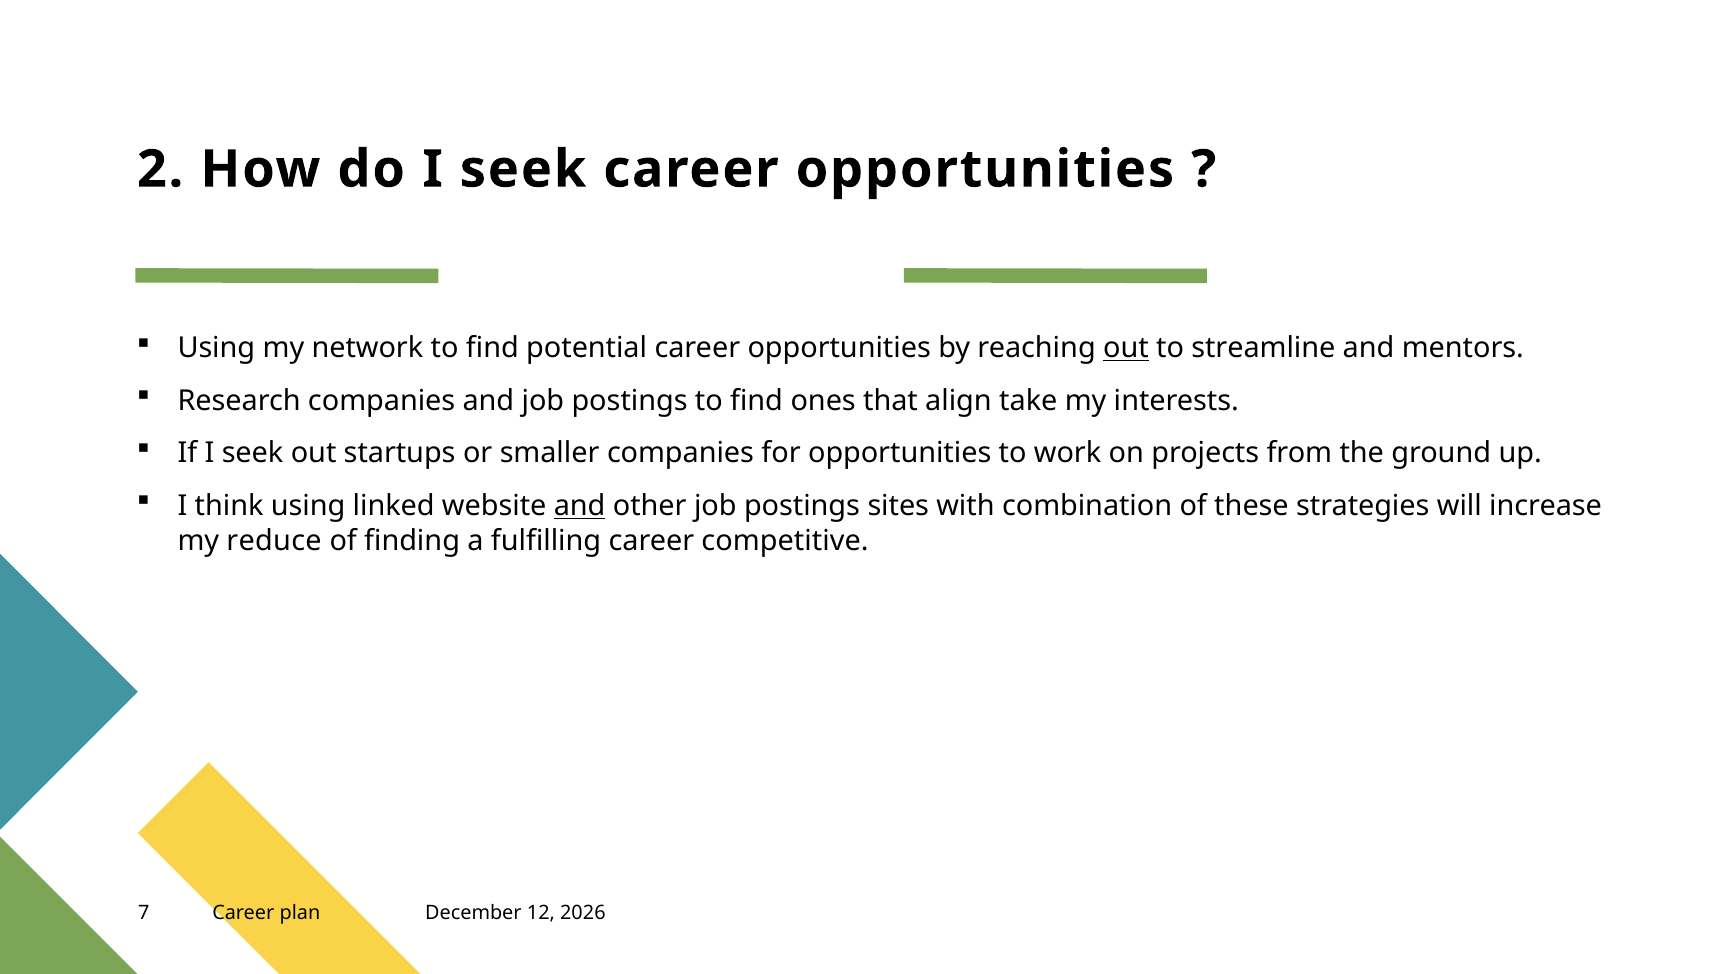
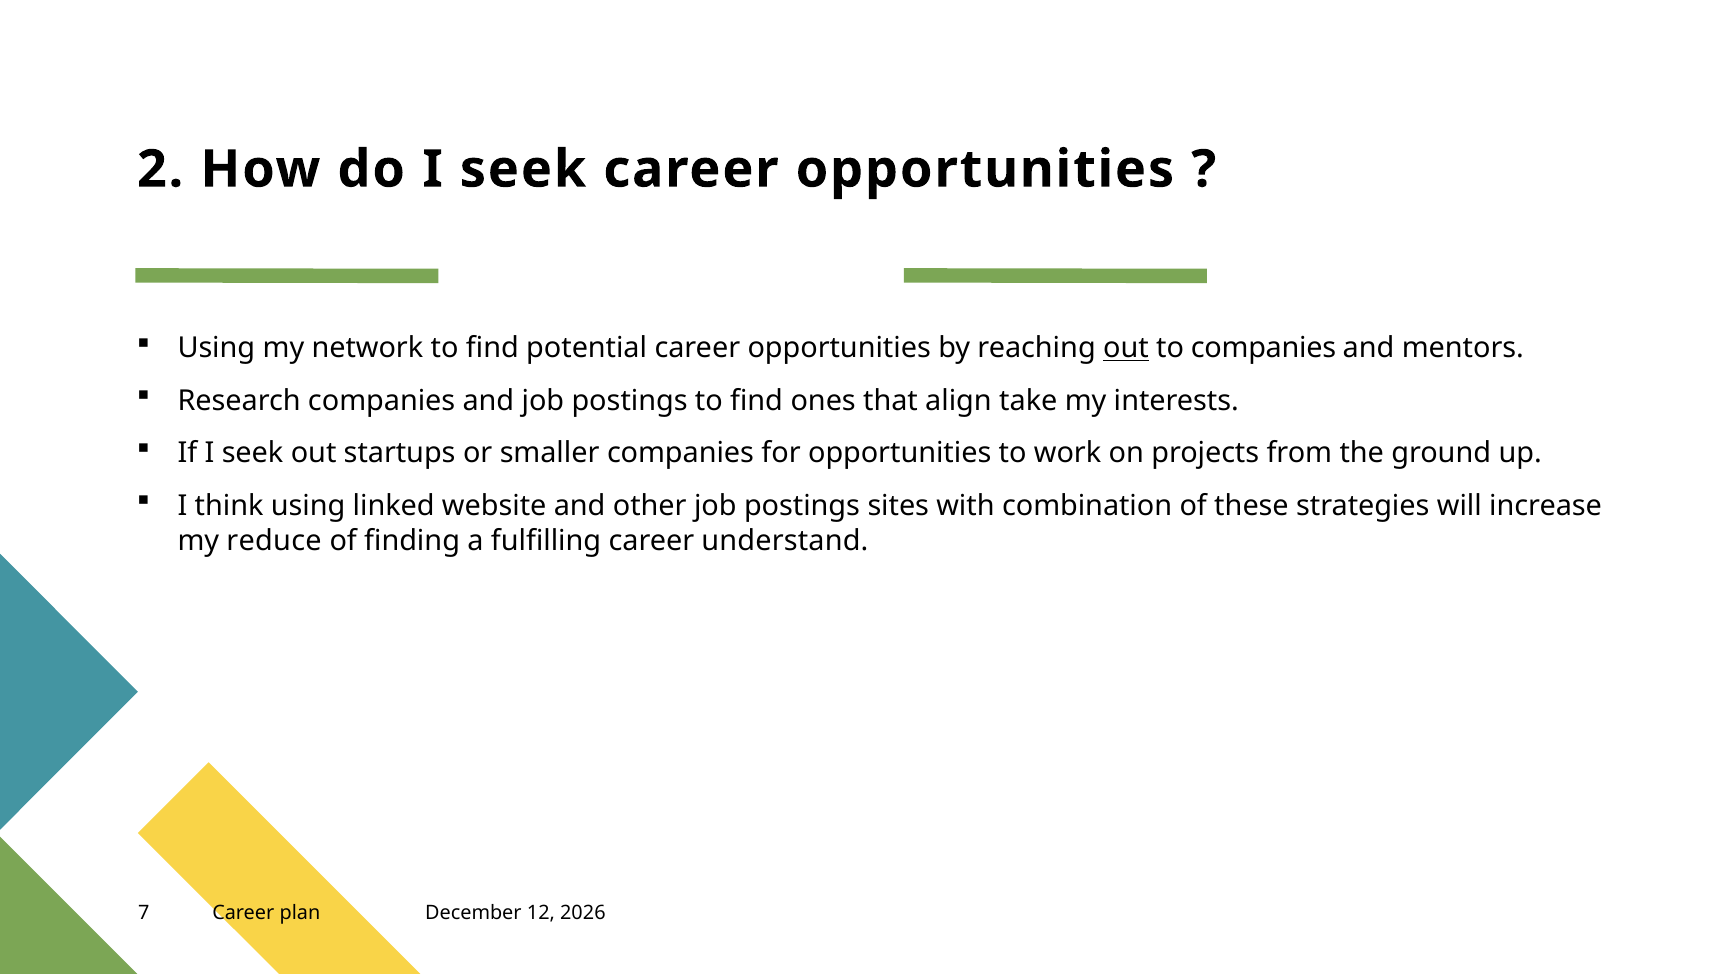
to streamline: streamline -> companies (1263, 348)
and underline: present -> none (580, 506)
competitive: competitive -> understand (785, 541)
